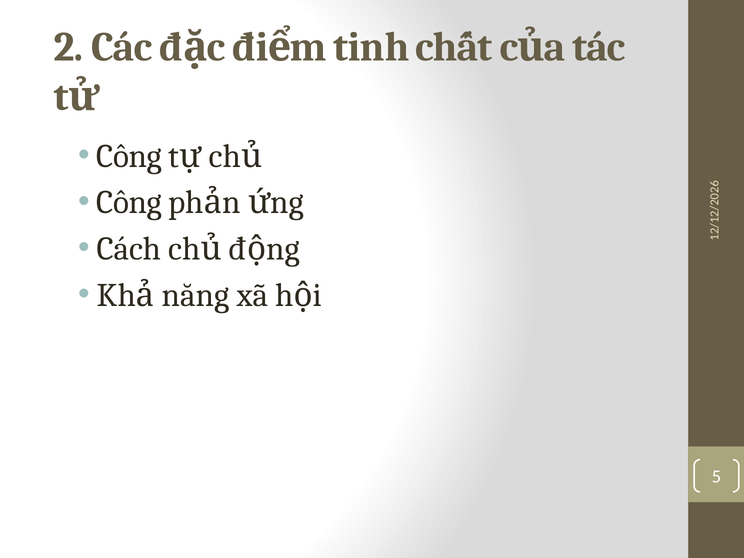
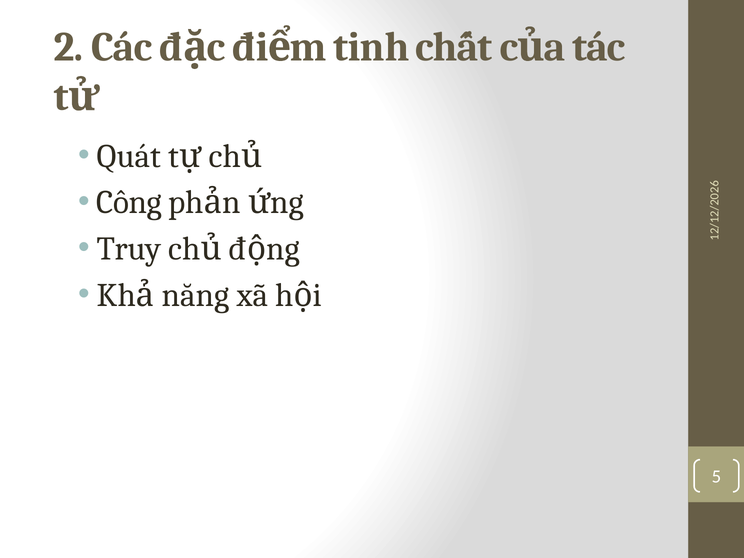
Công: Công -> Quát (129, 156)
Cách: Cách -> Truy (129, 249)
